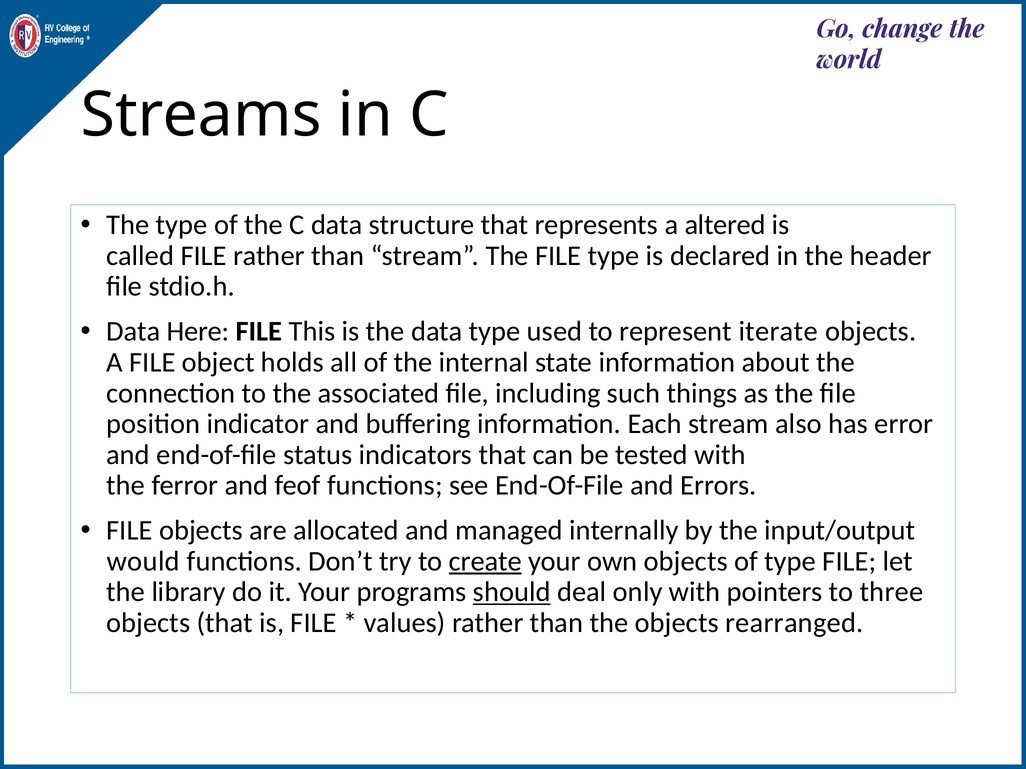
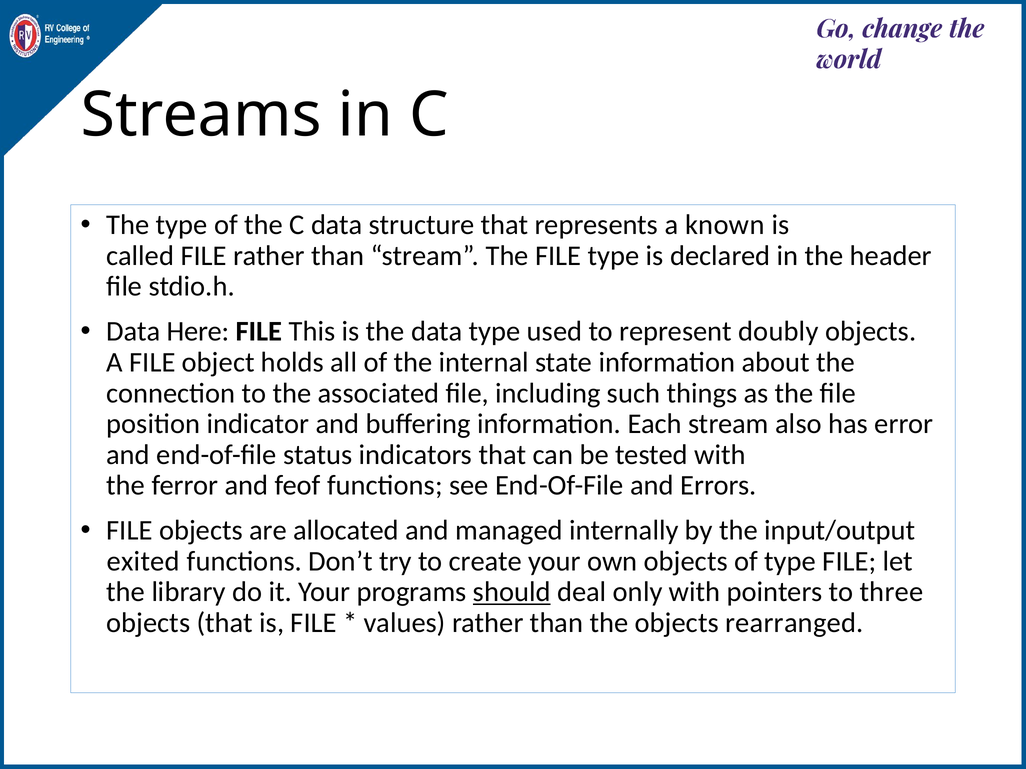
altered: altered -> known (725, 225)
iterate: iterate -> doubly (778, 332)
would: would -> exited (143, 562)
create underline: present -> none (485, 562)
